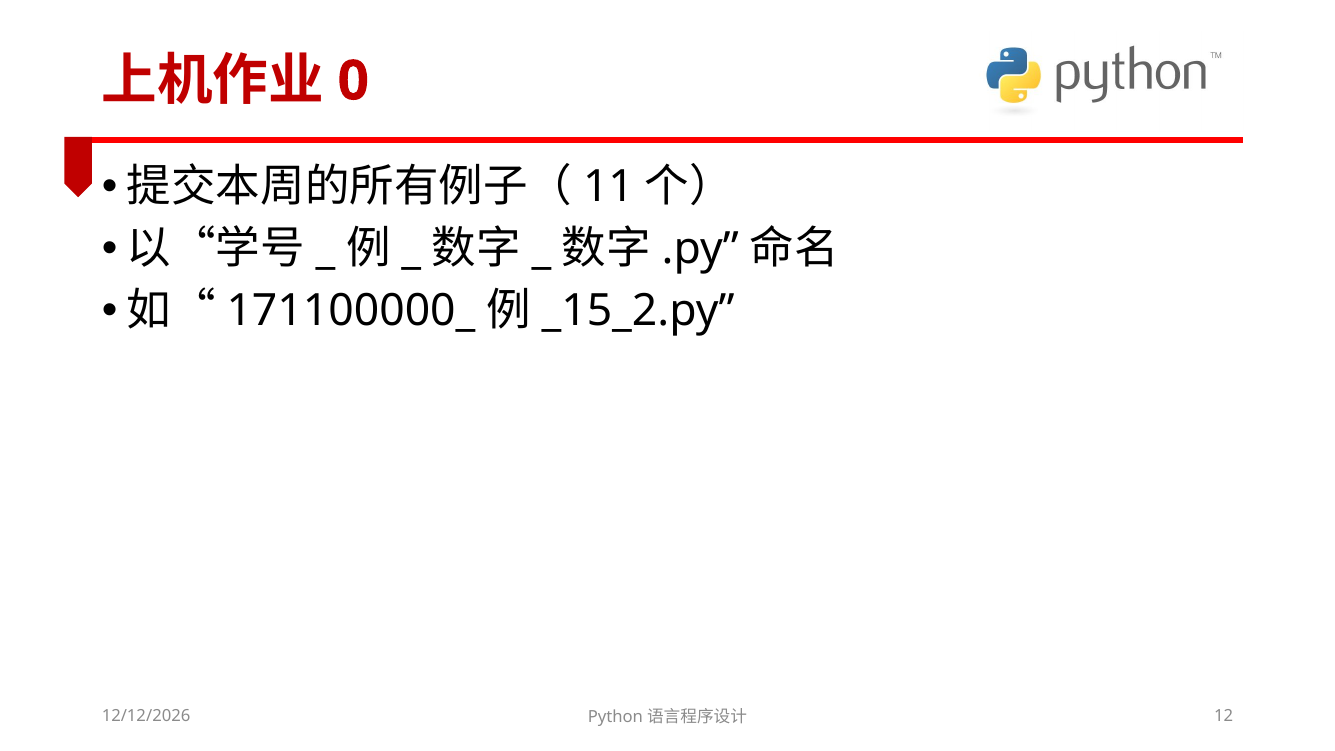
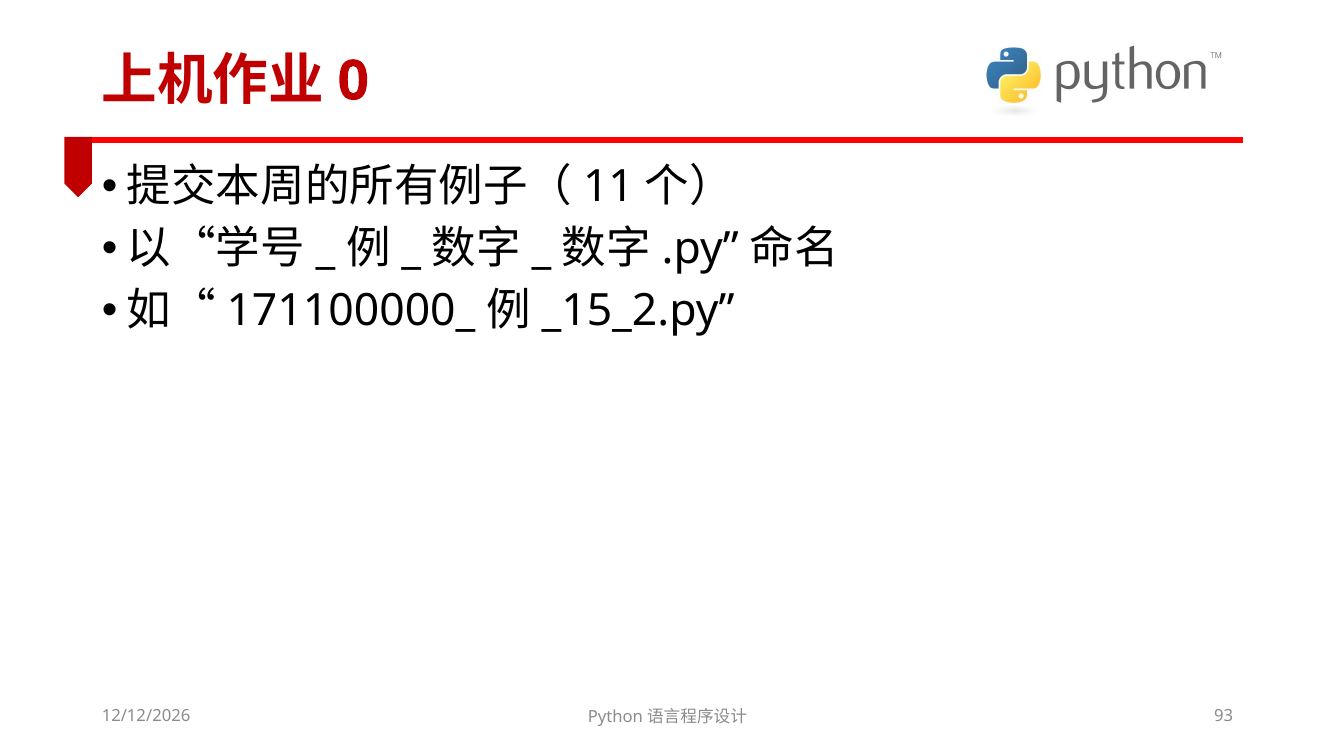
12: 12 -> 93 (1224, 716)
